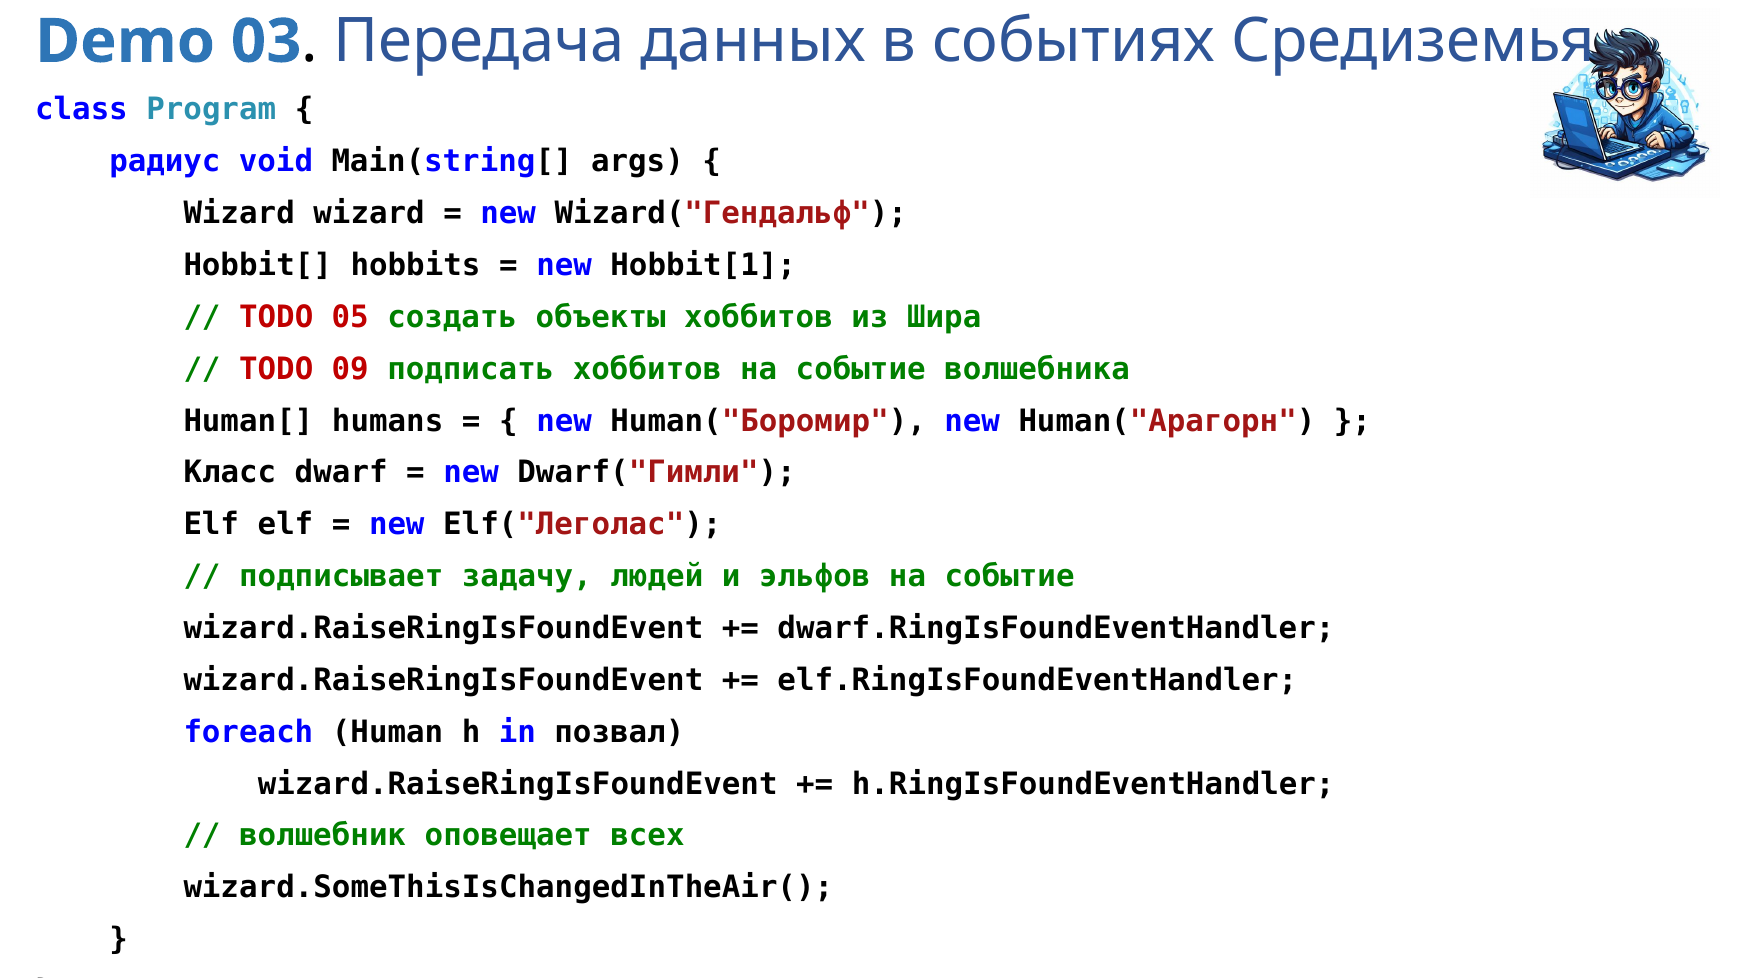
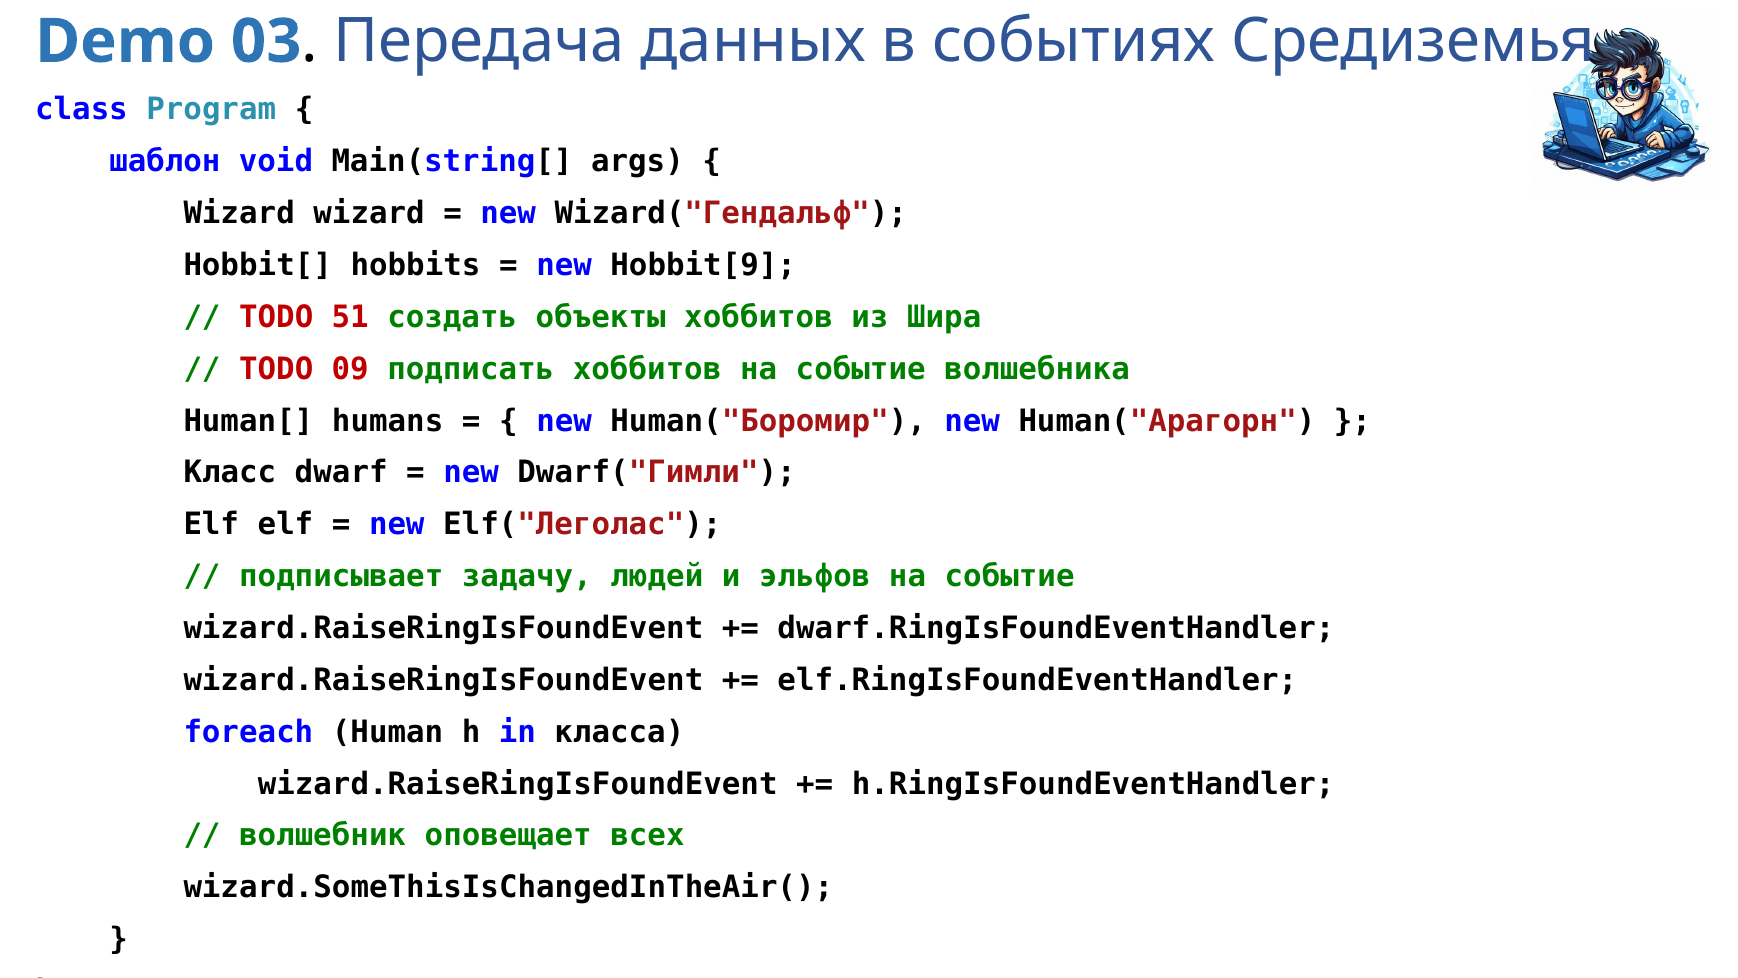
радиус: радиус -> шаблон (165, 162)
Hobbit[1: Hobbit[1 -> Hobbit[9 (703, 265)
05: 05 -> 51 (350, 317)
позвал: позвал -> класса (619, 732)
